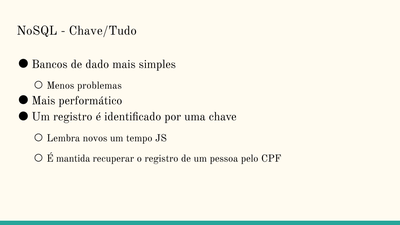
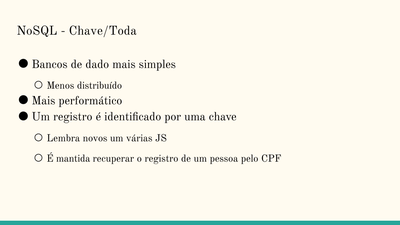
Chave/Tudo: Chave/Tudo -> Chave/Toda (103, 31)
problemas: problemas -> distribuído (100, 86)
tempo: tempo -> várias (139, 138)
